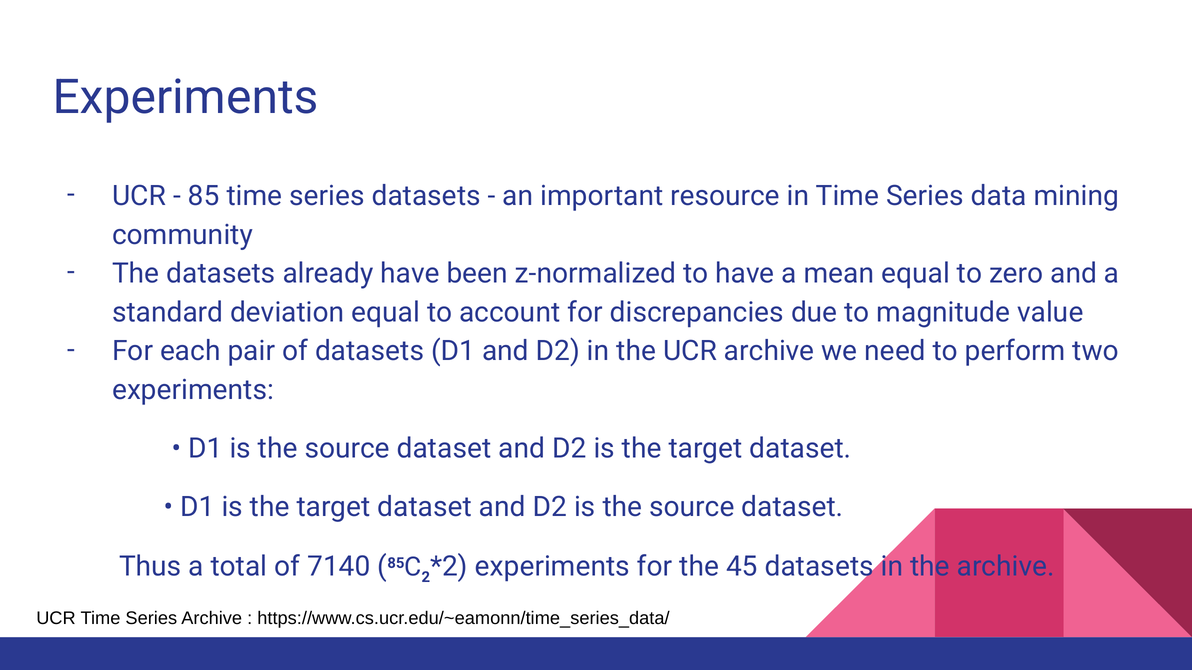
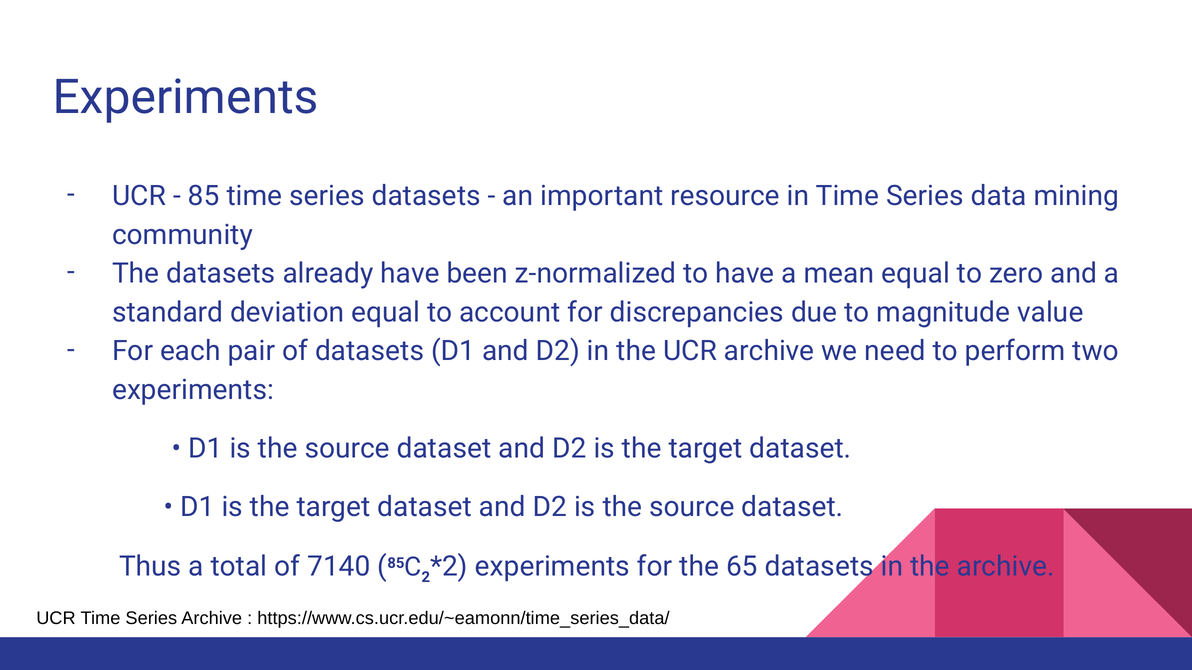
45: 45 -> 65 (742, 567)
